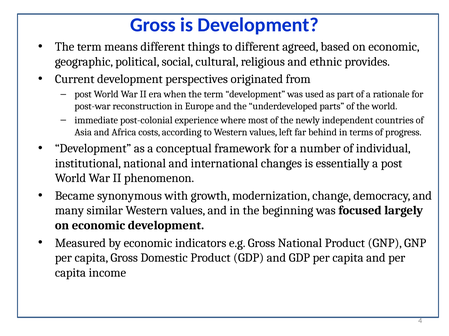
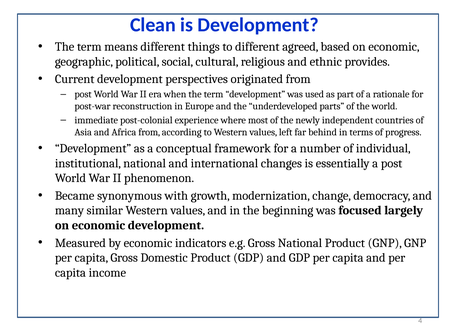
Gross: Gross -> Clean (153, 25)
Africa costs: costs -> from (149, 132)
